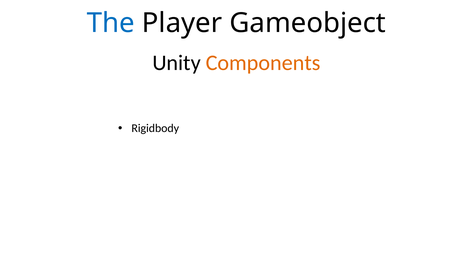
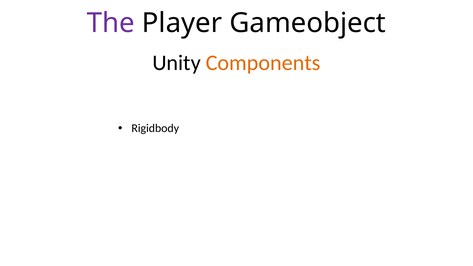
The colour: blue -> purple (111, 23)
